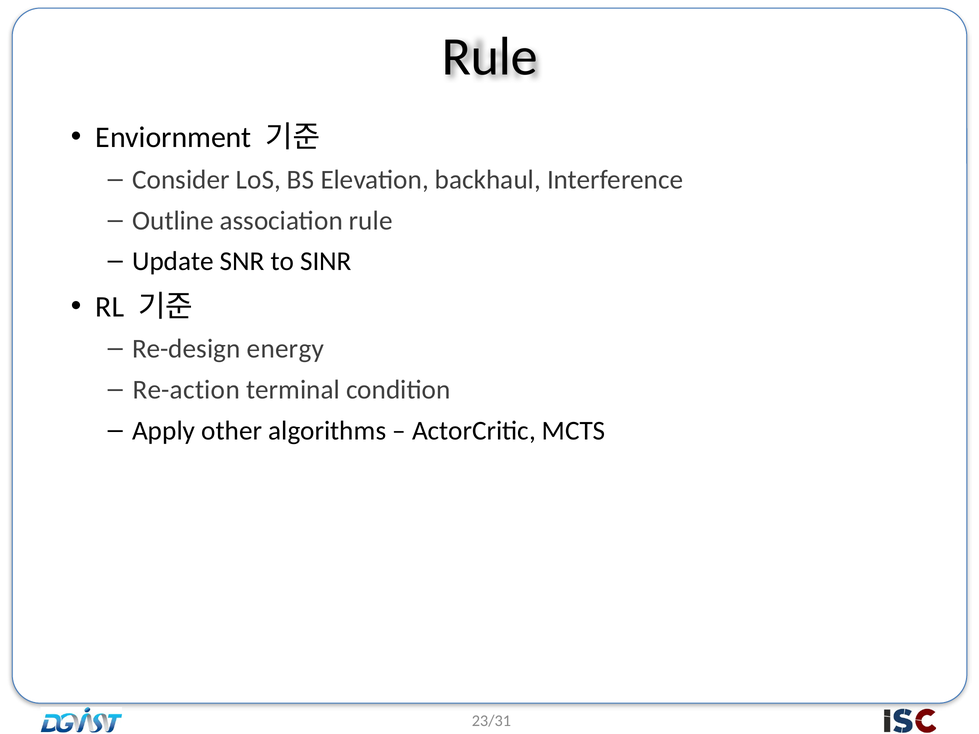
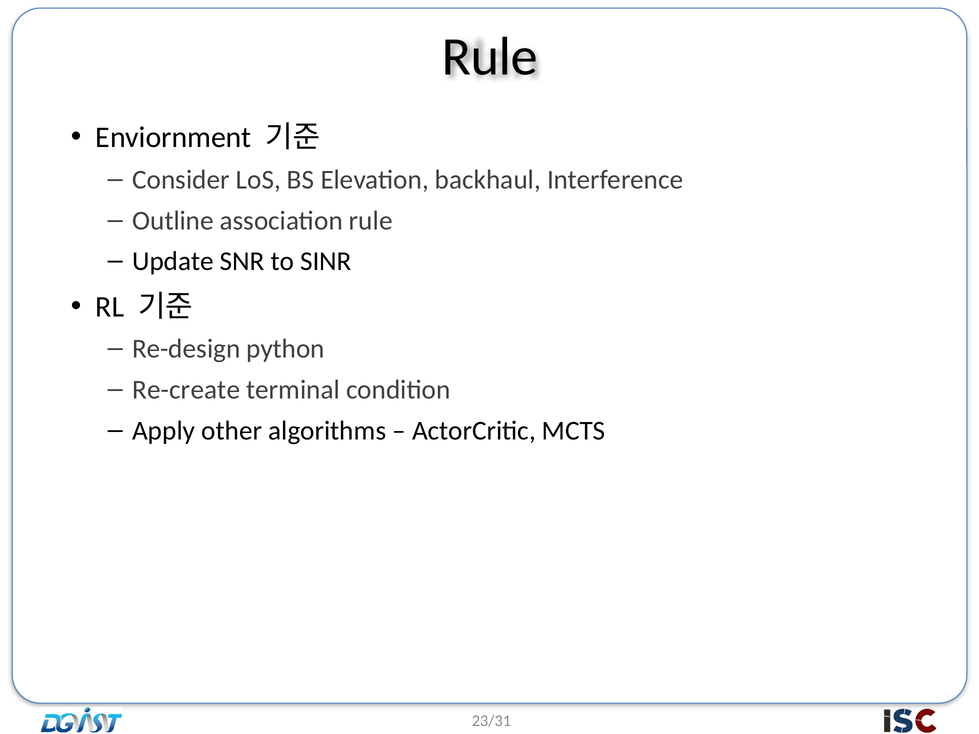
energy: energy -> python (286, 349)
Re-action: Re-action -> Re-create (186, 390)
